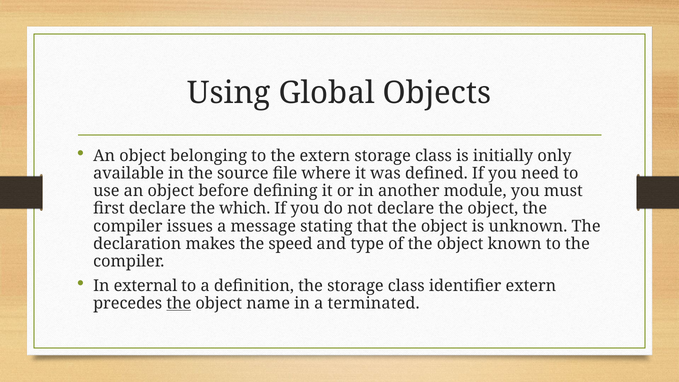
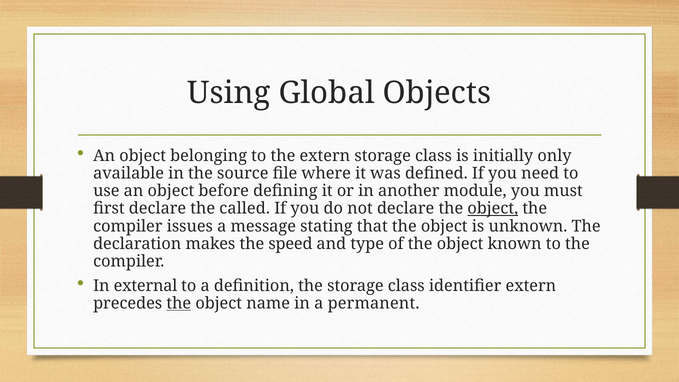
which: which -> called (245, 209)
object underline: none -> present (493, 209)
terminated: terminated -> permanent (374, 303)
